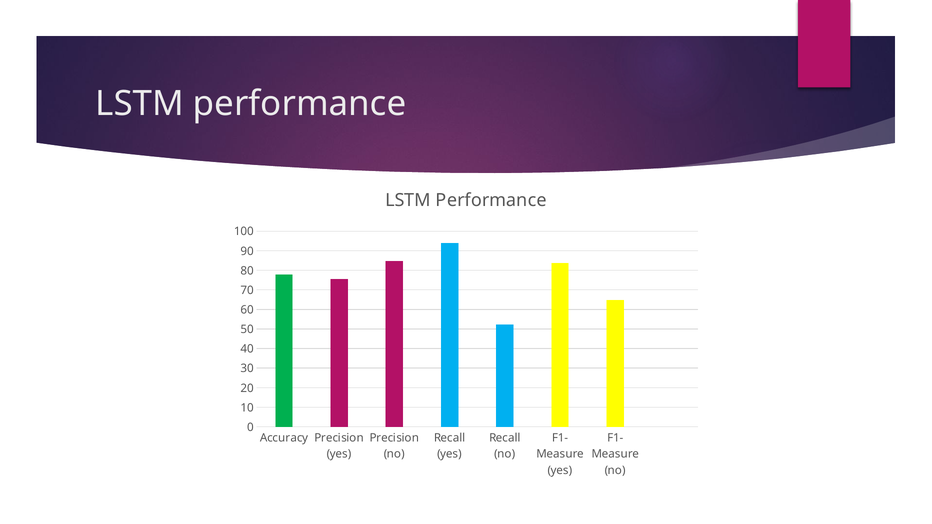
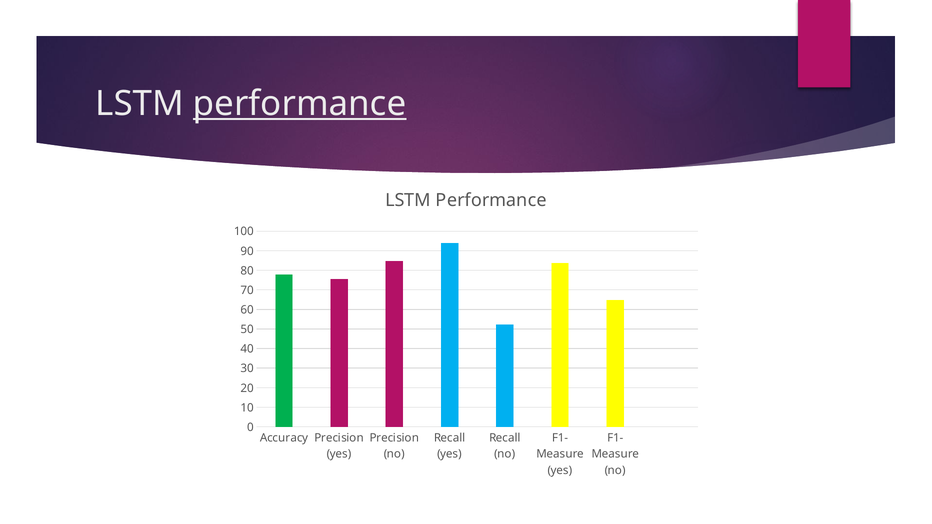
performance underline: none -> present (300, 104)
